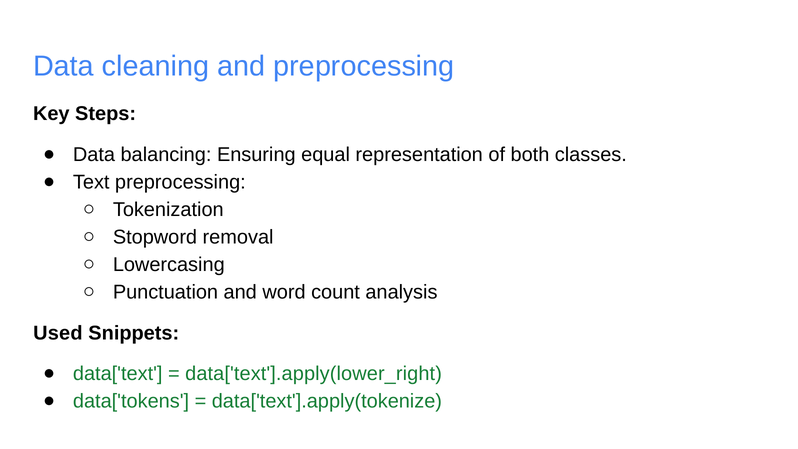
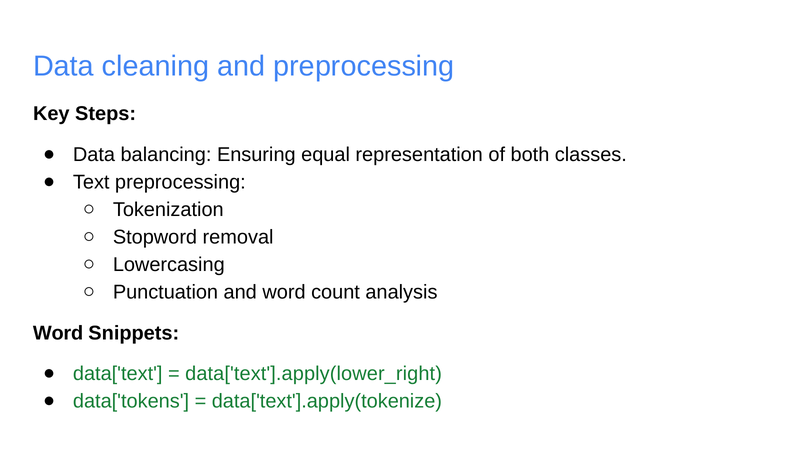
Used: Used -> Word (58, 333)
